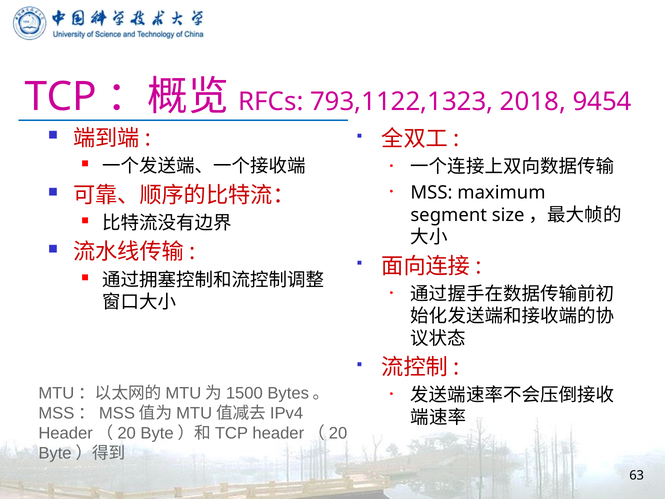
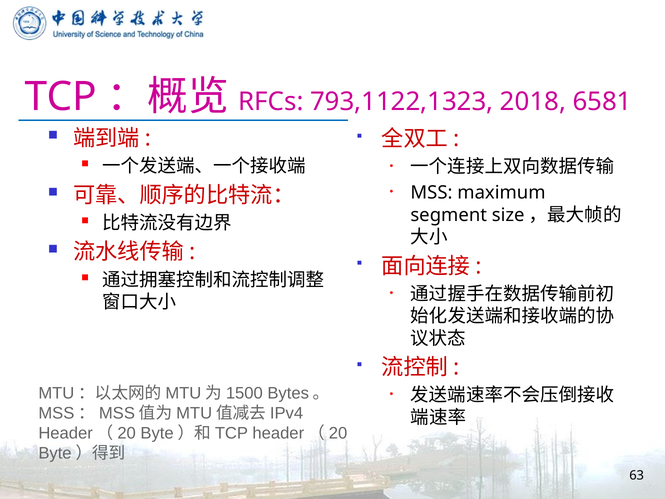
9454: 9454 -> 6581 (602, 102)
